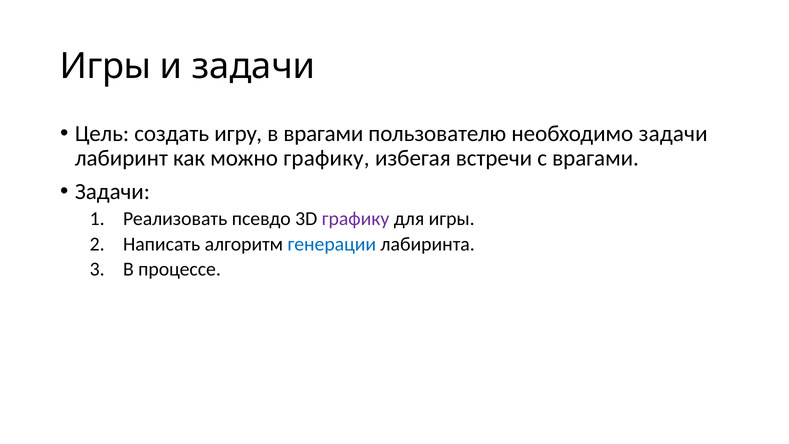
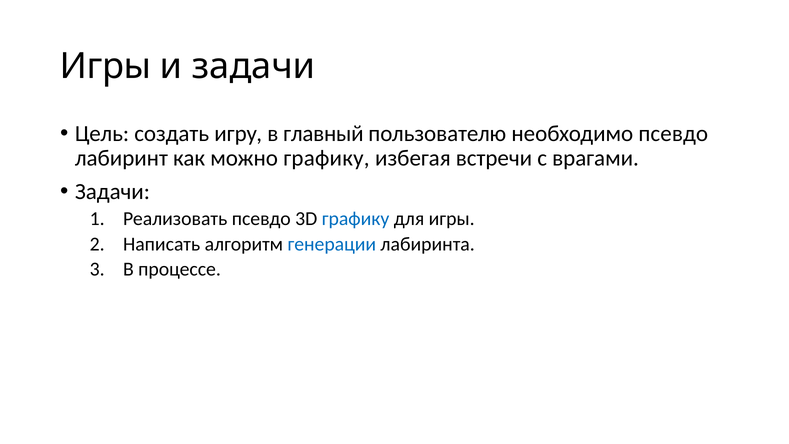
в врагами: врагами -> главный (323, 133)
необходимо задачи: задачи -> псевдо (673, 133)
графику colour: purple -> blue (356, 219)
